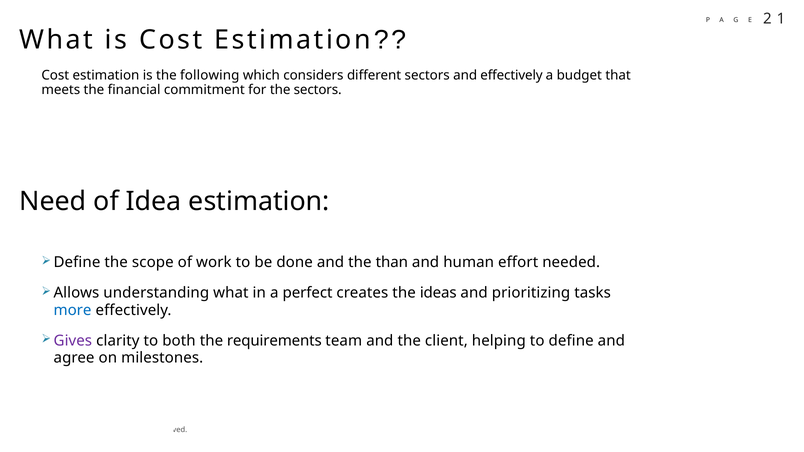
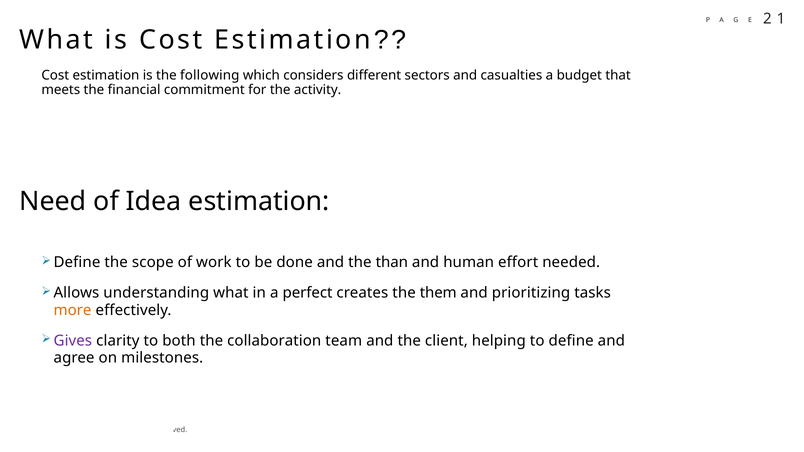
and effectively: effectively -> casualties (511, 75)
the sectors: sectors -> activity (318, 90)
ideas: ideas -> them (438, 293)
more colour: blue -> orange (73, 310)
requirements: requirements -> collaboration (274, 341)
